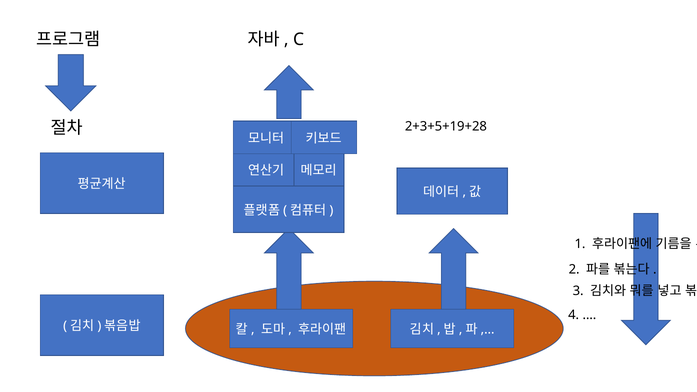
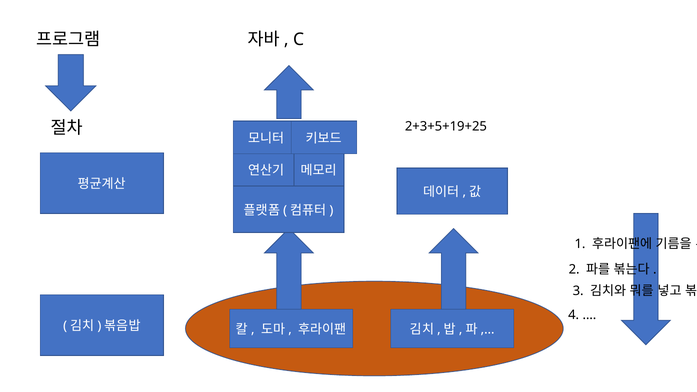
2+3+5+19+28: 2+3+5+19+28 -> 2+3+5+19+25 (446, 126)
